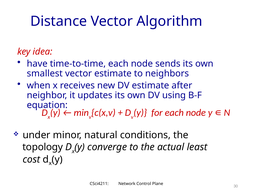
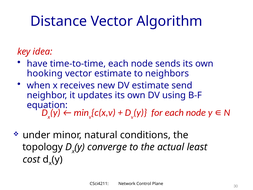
smallest: smallest -> hooking (45, 73)
after: after -> send (182, 85)
